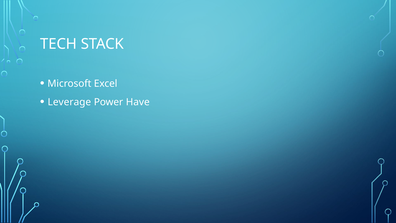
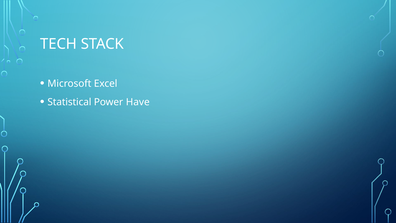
Leverage: Leverage -> Statistical (69, 102)
